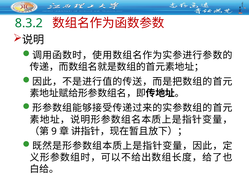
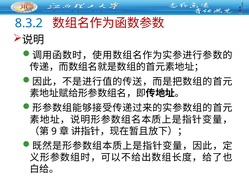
8.3.2 colour: green -> blue (29, 23)
